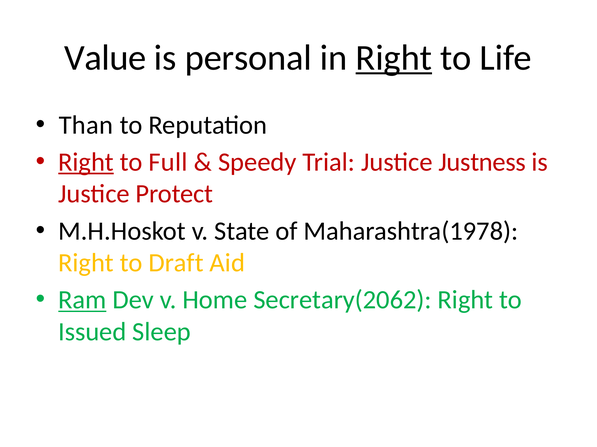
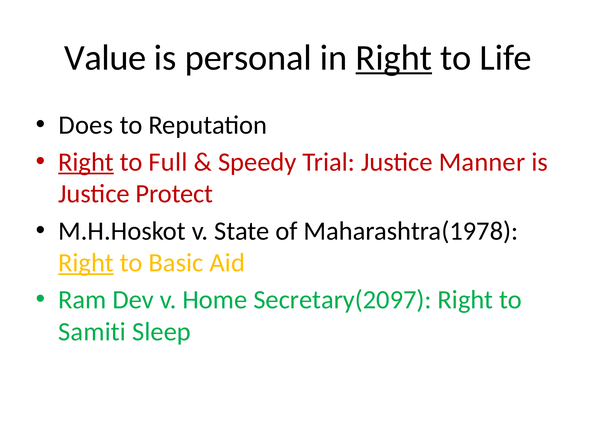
Than: Than -> Does (86, 125)
Justness: Justness -> Manner (482, 162)
Right underline: none -> present (86, 263)
Draft: Draft -> Basic (176, 263)
Ram underline: present -> none (82, 300)
Secretary(2062: Secretary(2062 -> Secretary(2097 (342, 300)
Issued: Issued -> Samiti (92, 332)
